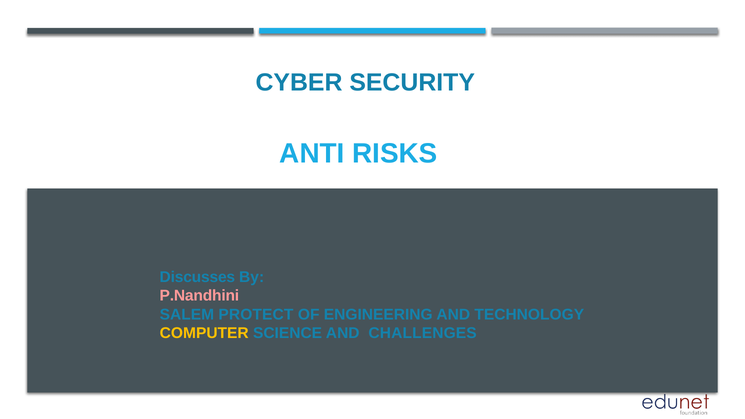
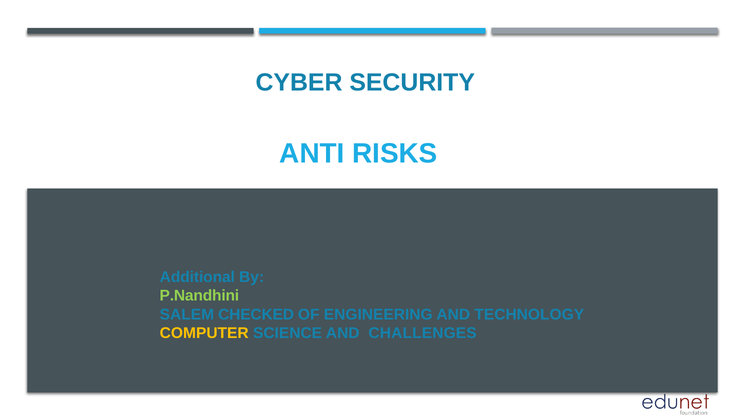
Discusses: Discusses -> Additional (197, 277)
P.Nandhini colour: pink -> light green (199, 296)
PROTECT: PROTECT -> CHECKED (256, 314)
